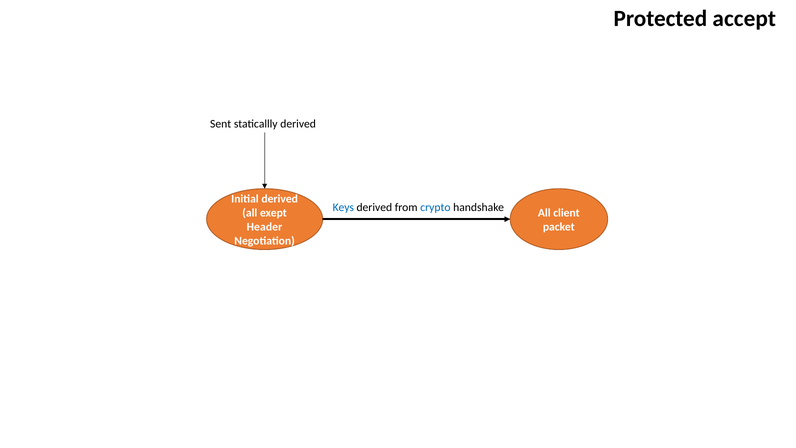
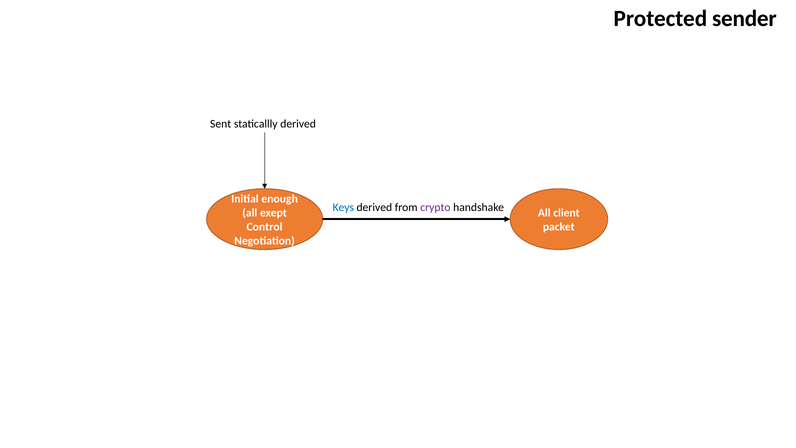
accept: accept -> sender (744, 18)
Initial derived: derived -> enough (280, 199)
crypto colour: blue -> purple (435, 207)
Header: Header -> Control (265, 227)
